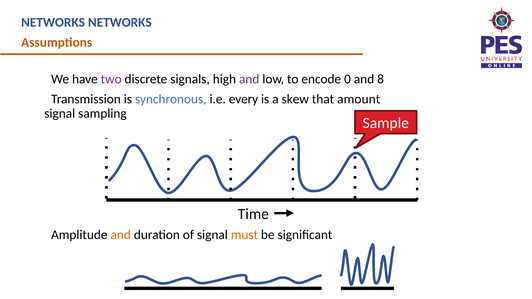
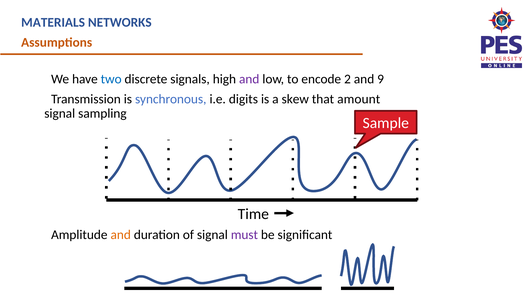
NETWORKS: NETWORKS -> MATERIALS (53, 22)
two colour: purple -> blue (111, 79)
0: 0 -> 2 (348, 79)
8: 8 -> 9 (381, 79)
every: every -> digits (243, 99)
must colour: orange -> purple (244, 235)
